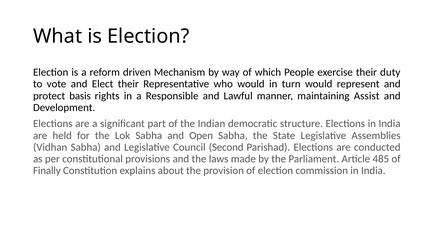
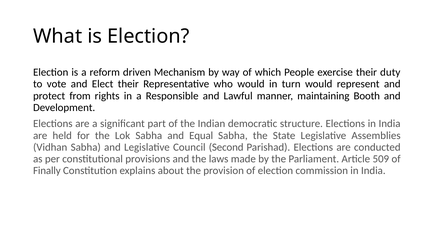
basis: basis -> from (80, 96)
Assist: Assist -> Booth (367, 96)
Open: Open -> Equal (201, 135)
485: 485 -> 509 (381, 159)
